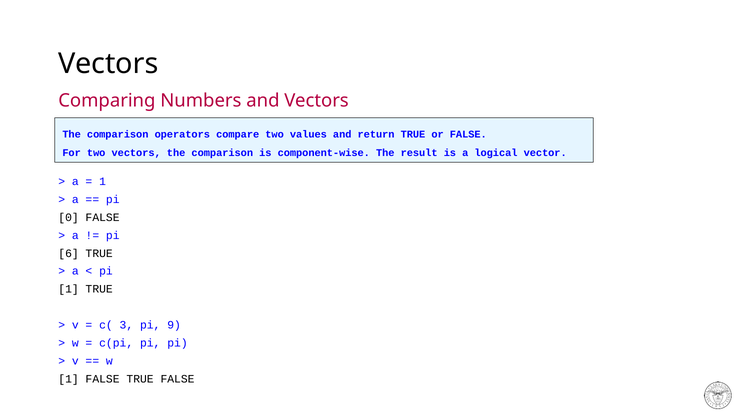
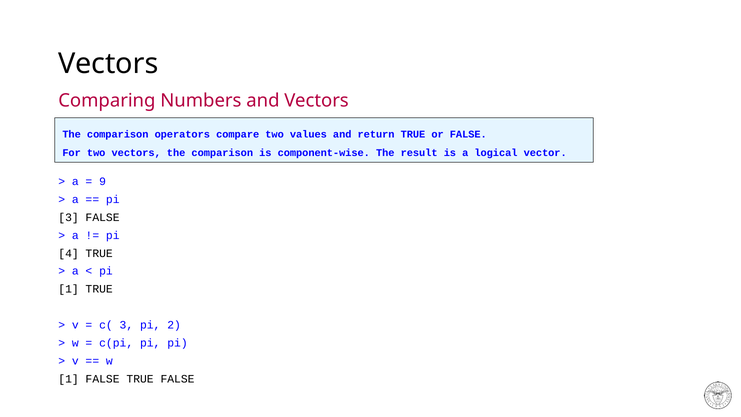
1: 1 -> 9 (103, 181)
0: 0 -> 3 (69, 217)
6: 6 -> 4 (69, 253)
9: 9 -> 2 (174, 325)
